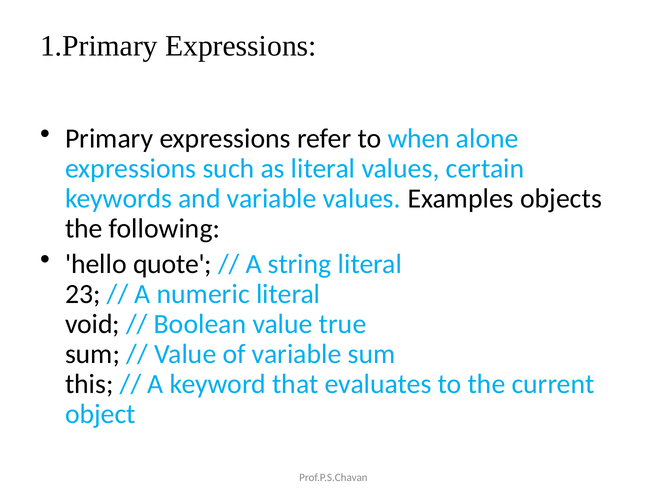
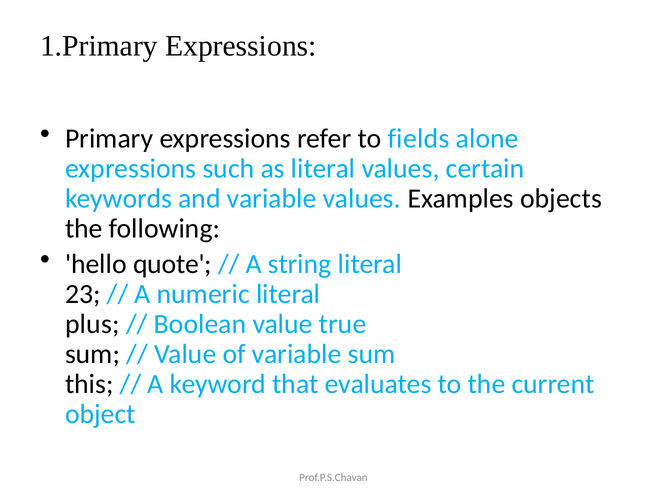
when: when -> fields (419, 139)
void: void -> plus (92, 324)
